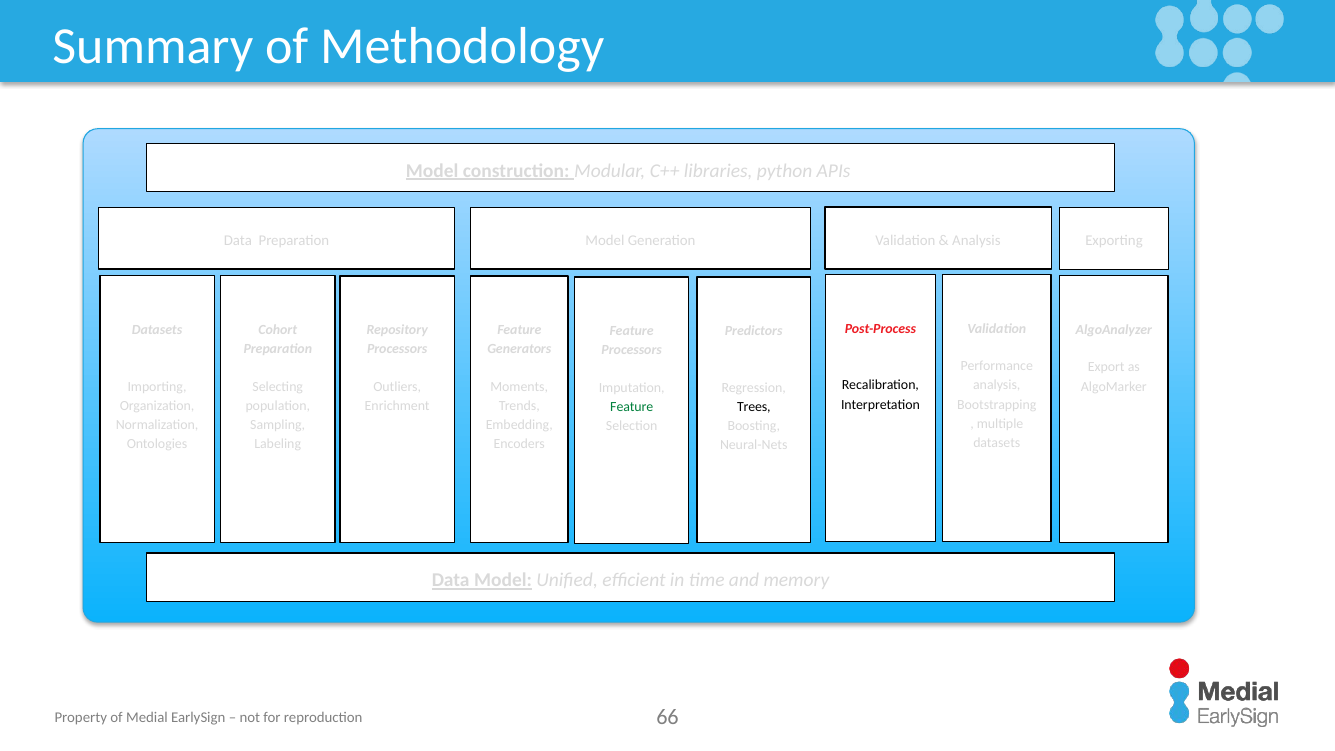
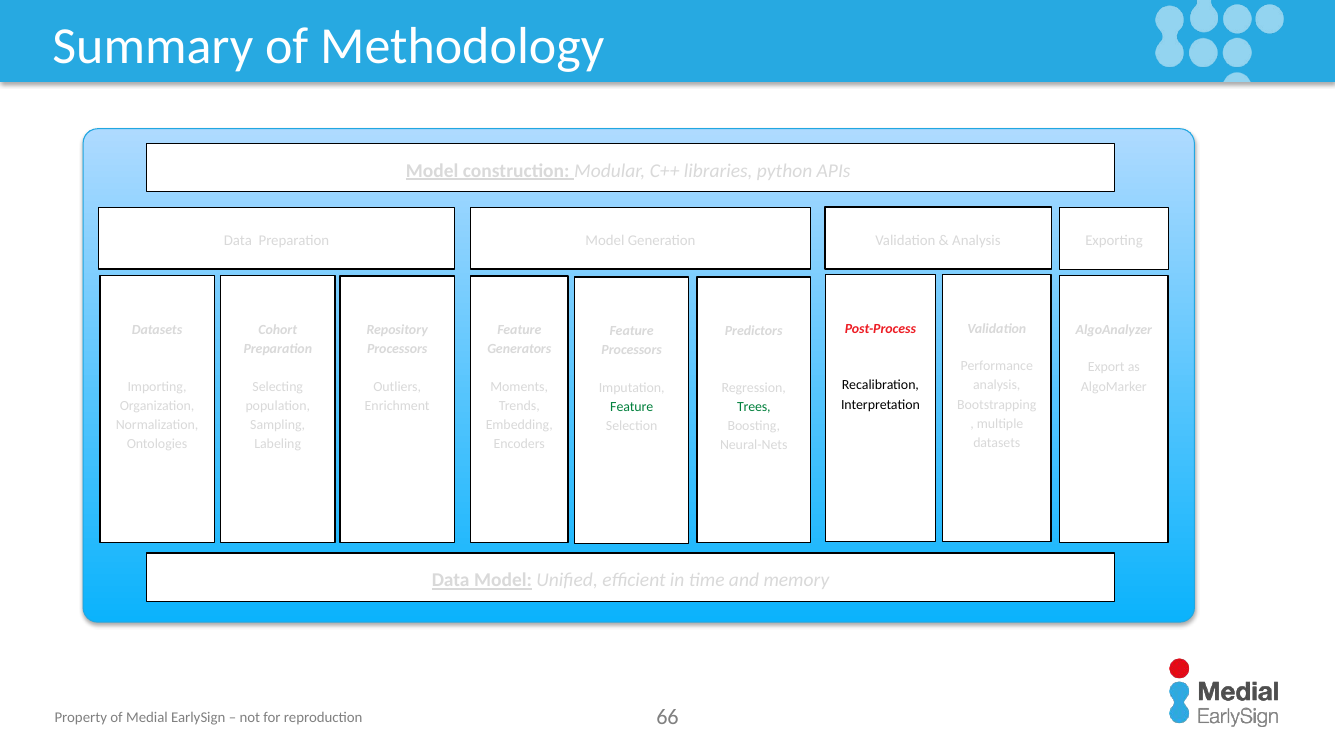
Trees colour: black -> green (754, 407)
